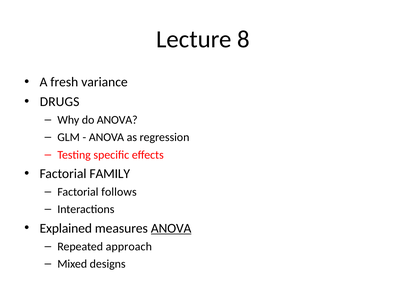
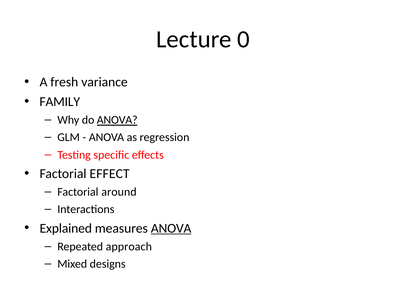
8: 8 -> 0 (243, 39)
DRUGS: DRUGS -> FAMILY (60, 102)
ANOVA underline: none -> present (117, 120)
FAMILY: FAMILY -> EFFECT (110, 174)
follows: follows -> around (119, 192)
